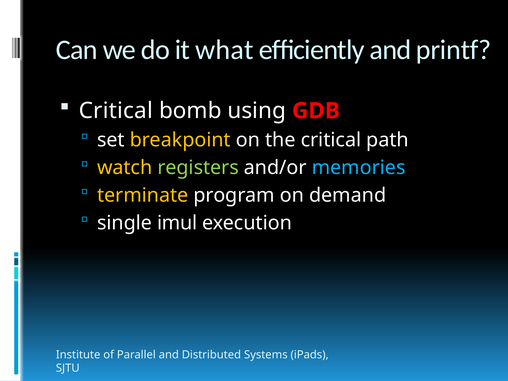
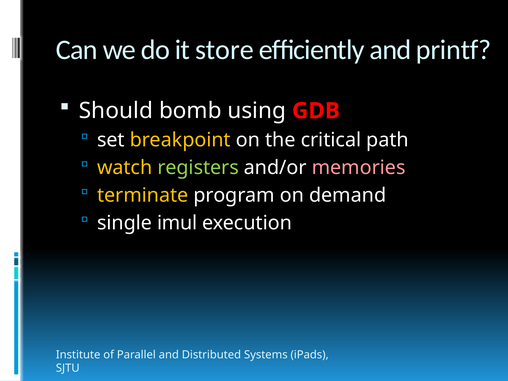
what: what -> store (224, 50)
Critical: Critical -> Should (116, 111)
memories colour: light blue -> pink (359, 168)
